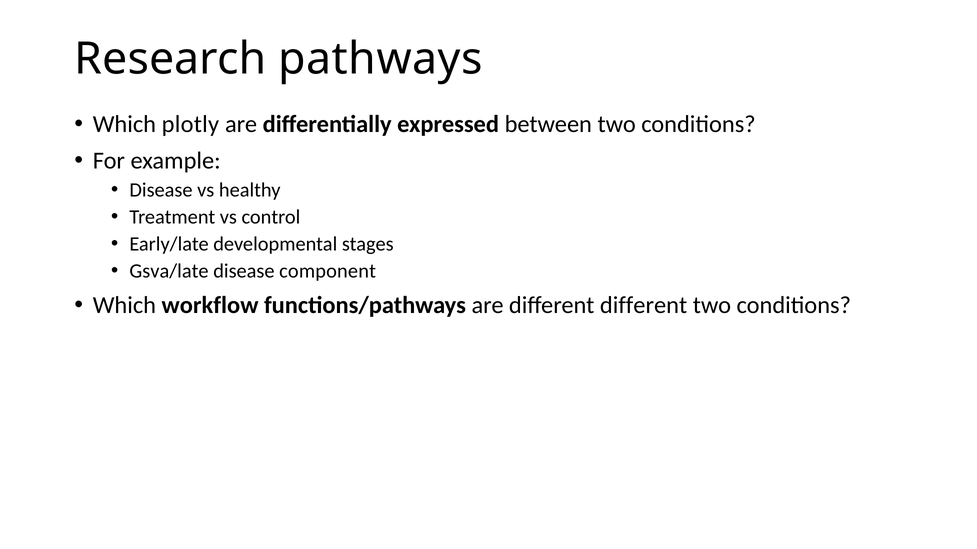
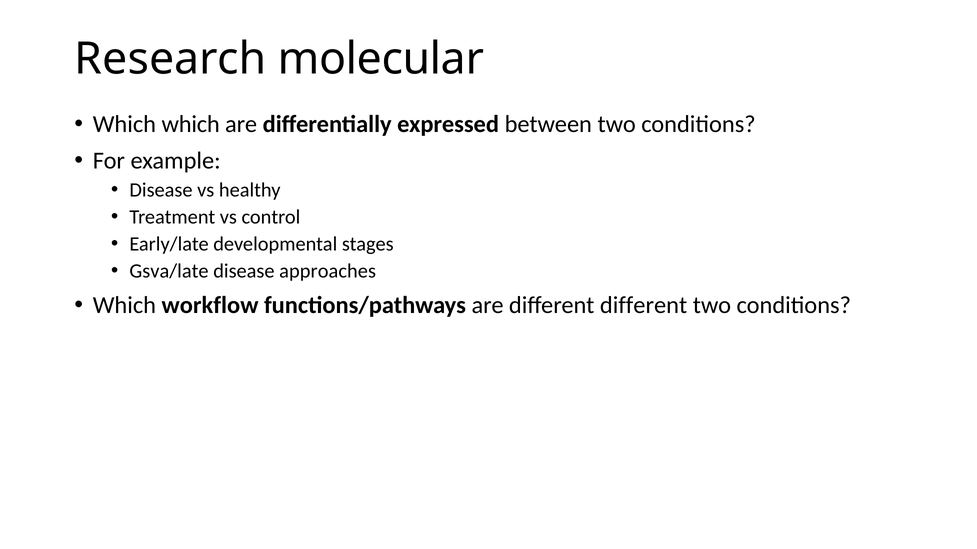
pathways: pathways -> molecular (381, 59)
Which plotly: plotly -> which (191, 124)
component: component -> approaches (328, 271)
